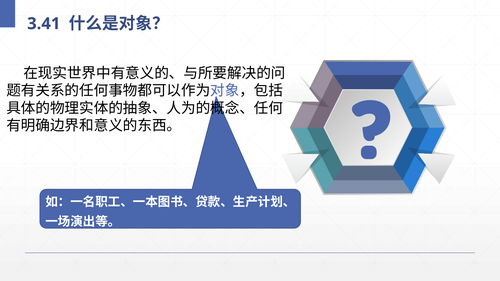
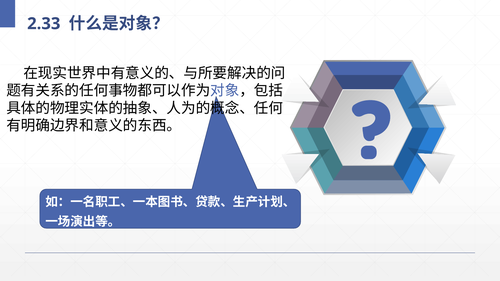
3.41: 3.41 -> 2.33 (44, 24)
